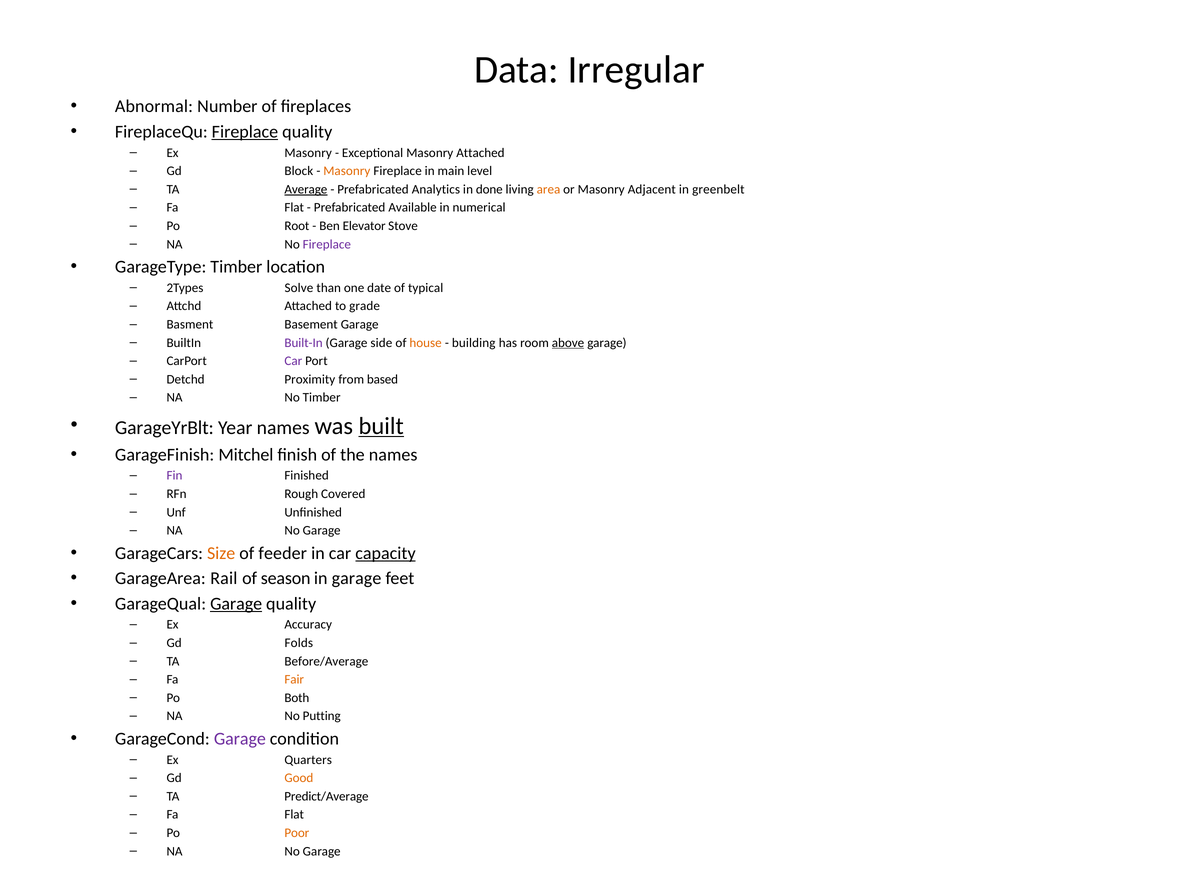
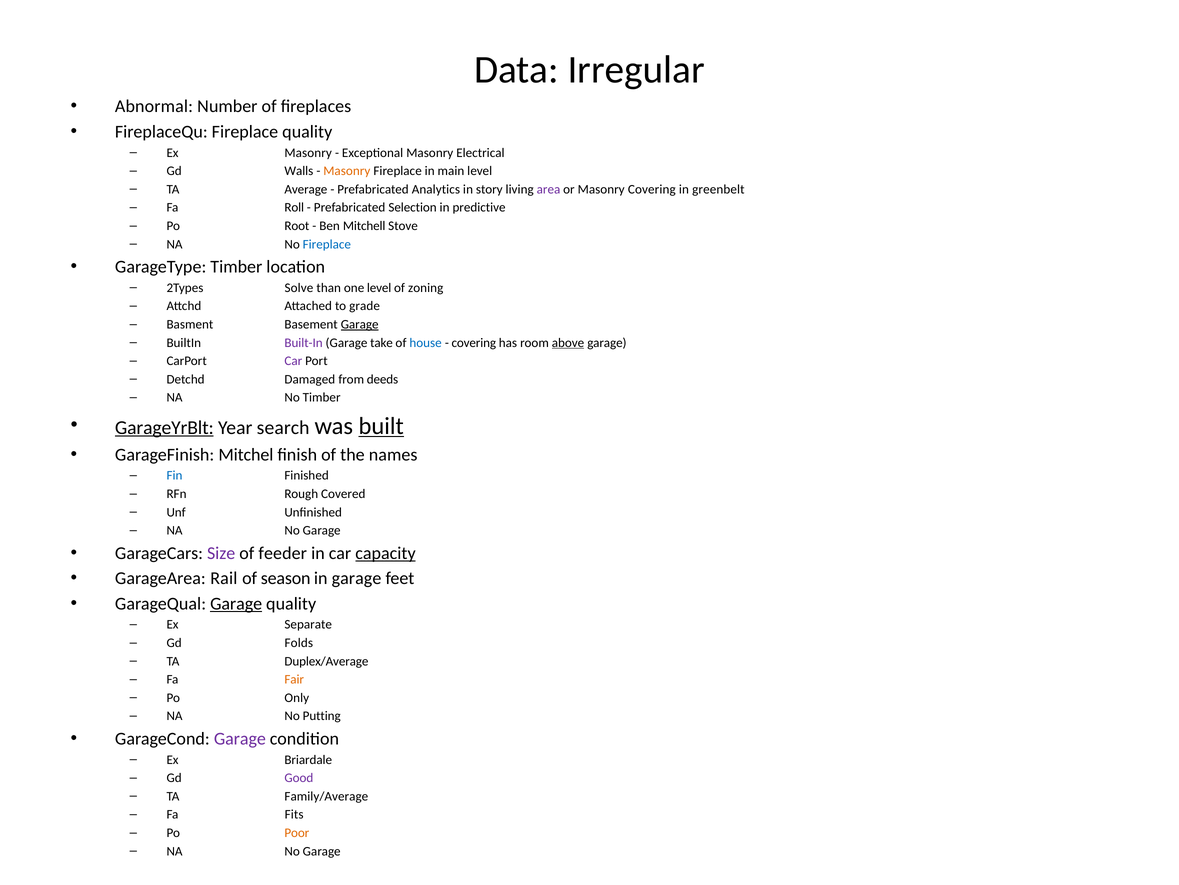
Fireplace underline: present -> none (245, 132)
Masonry Attached: Attached -> Electrical (480, 153)
Block: Block -> Walls (299, 171)
Average underline: present -> none (306, 189)
done: done -> story (489, 189)
area colour: orange -> purple (549, 189)
Masonry Adjacent: Adjacent -> Covering (652, 189)
Flat: Flat -> Roll (294, 207)
Available: Available -> Selection (413, 207)
numerical: numerical -> predictive (479, 207)
Elevator: Elevator -> Mitchell (364, 226)
Fireplace colour: purple -> blue (327, 244)
one date: date -> level (379, 288)
typical: typical -> zoning (426, 288)
Garage underline: none -> present (360, 324)
side: side -> take (382, 342)
house colour: orange -> blue (426, 342)
building: building -> covering (474, 342)
Proximity: Proximity -> Damaged (310, 379)
based: based -> deeds (383, 379)
GarageYrBlt underline: none -> present (164, 427)
Year names: names -> search (283, 427)
Fin colour: purple -> blue (174, 475)
Size colour: orange -> purple (221, 553)
Accuracy: Accuracy -> Separate (308, 624)
Before/Average: Before/Average -> Duplex/Average (326, 661)
Both: Both -> Only (297, 697)
Quarters: Quarters -> Briardale (308, 759)
Good colour: orange -> purple (299, 777)
Predict/Average: Predict/Average -> Family/Average (326, 796)
Flat: Flat -> Fits (294, 814)
